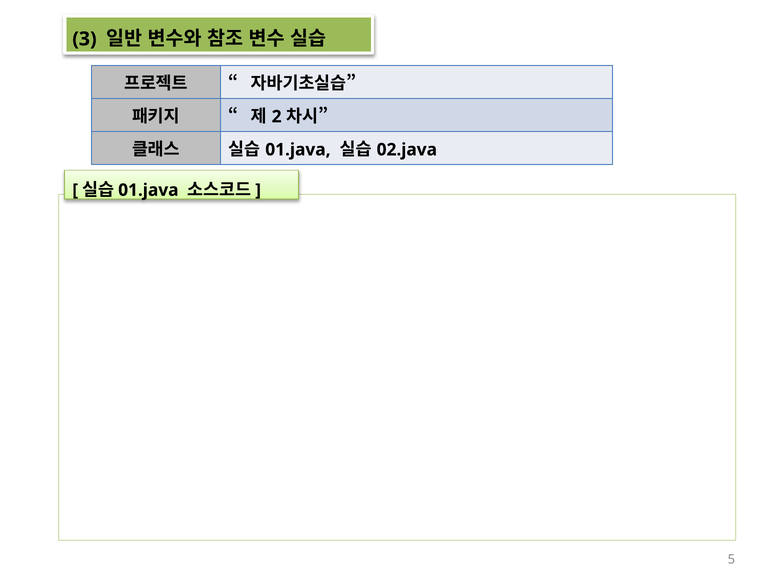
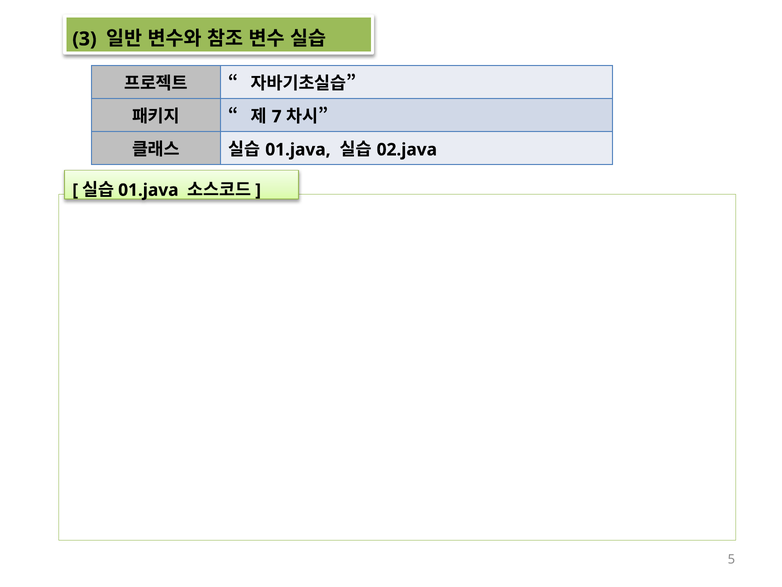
2: 2 -> 7 (277, 117)
